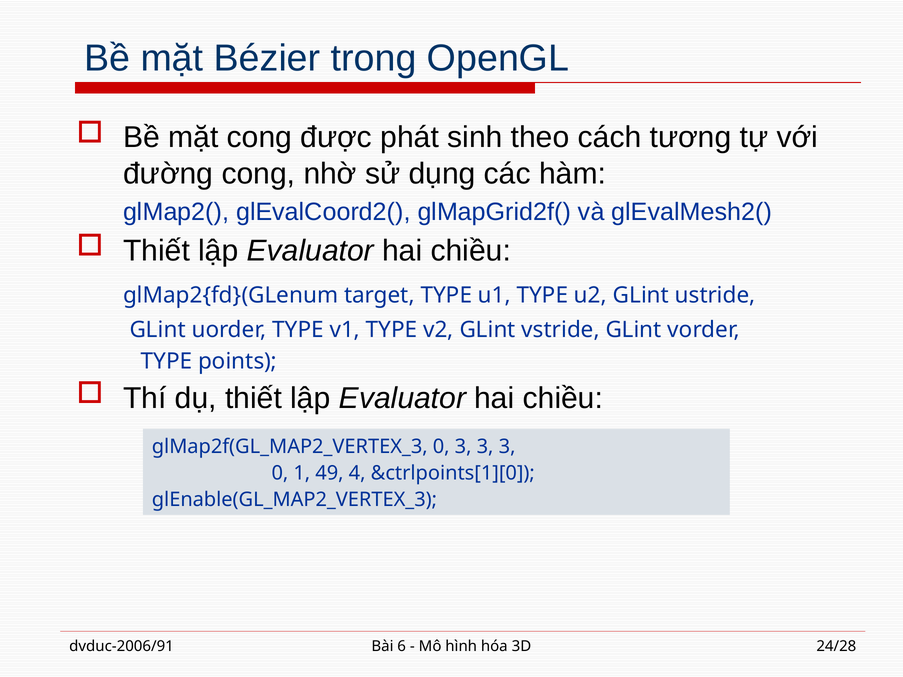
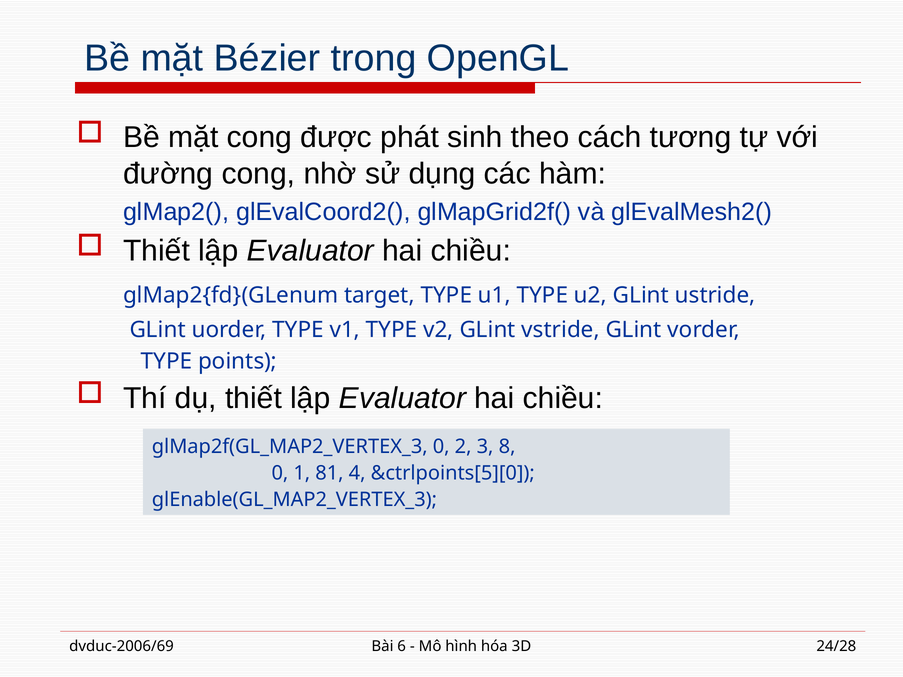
0 3: 3 -> 2 (463, 447)
3: 3 -> 8 (507, 447)
49: 49 -> 81 (329, 473)
&ctrlpoints[1][0: &ctrlpoints[1][0 -> &ctrlpoints[5][0 (453, 473)
dvduc-2006/91: dvduc-2006/91 -> dvduc-2006/69 (122, 647)
